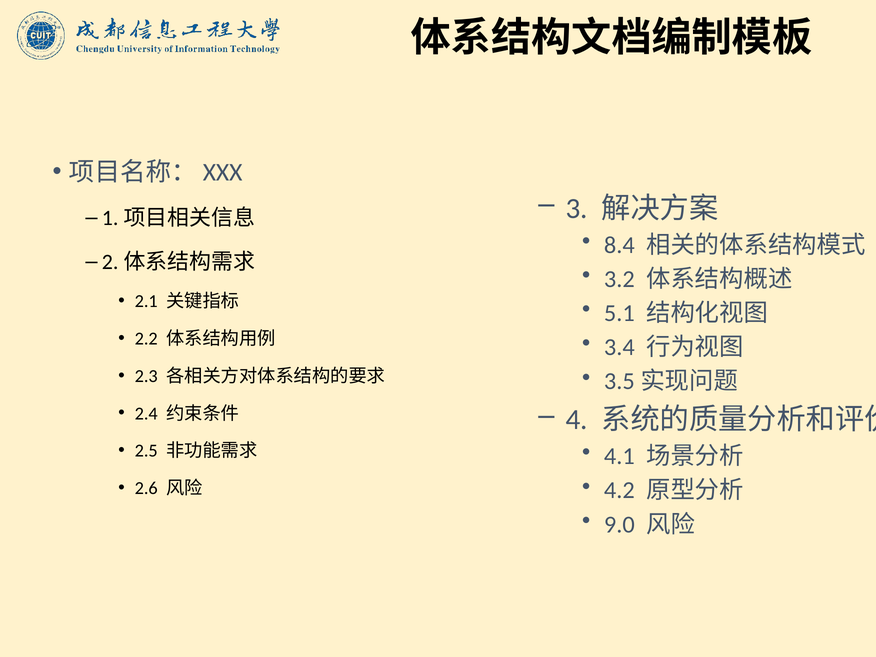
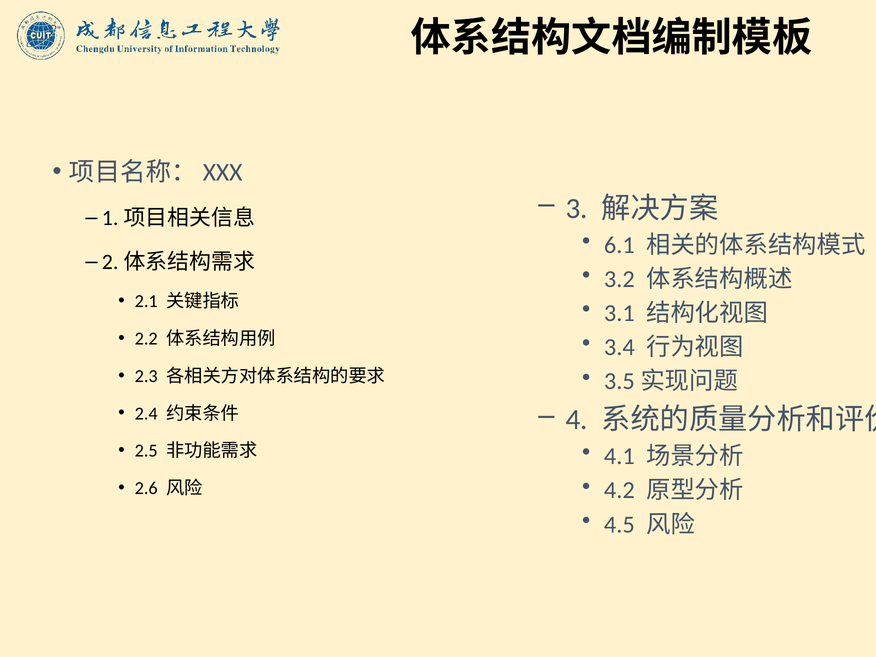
8.4: 8.4 -> 6.1 (619, 245)
5.1: 5.1 -> 3.1 (619, 313)
9.0: 9.0 -> 4.5 (619, 525)
